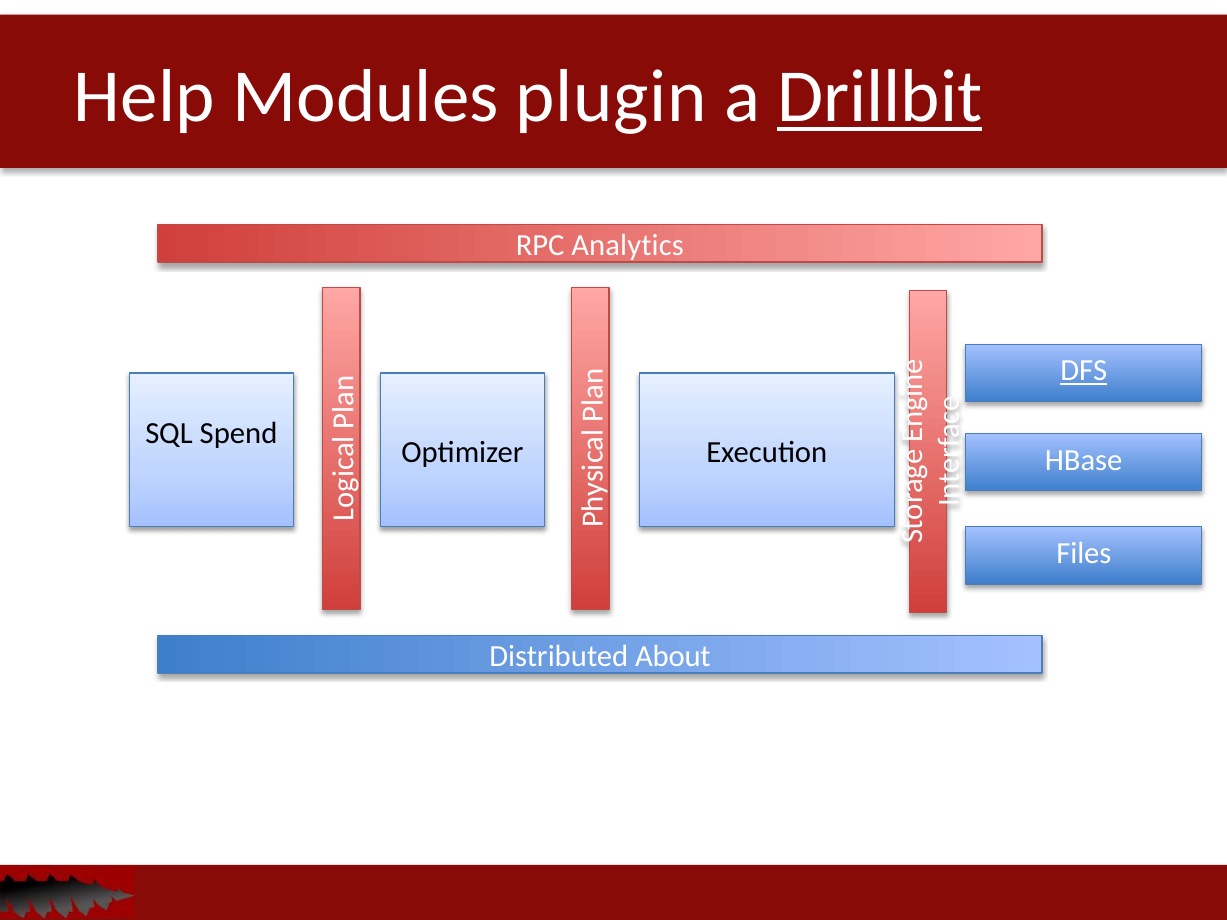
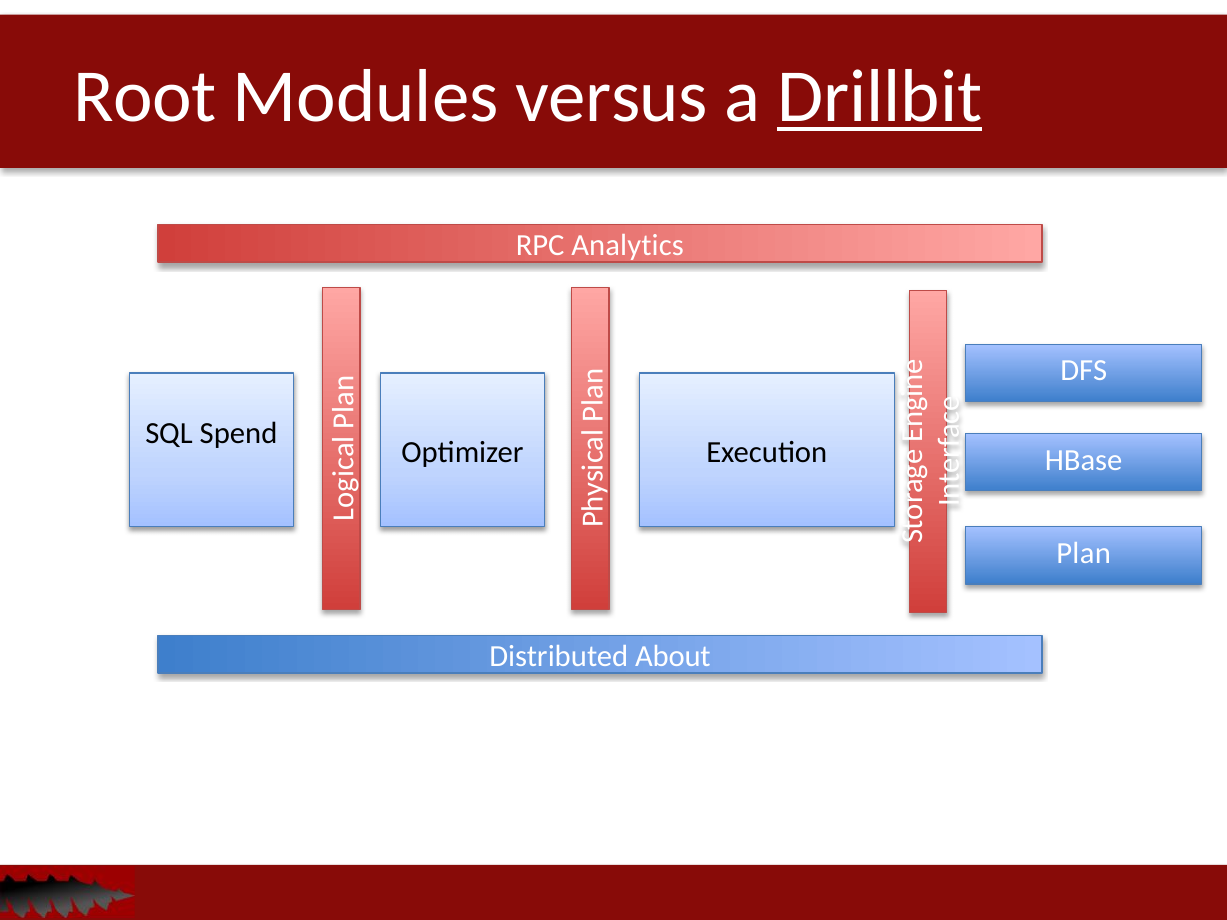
Help: Help -> Root (145, 97)
plugin: plugin -> versus (612, 97)
DFS underline: present -> none (1084, 371)
Files: Files -> Plan (1084, 553)
